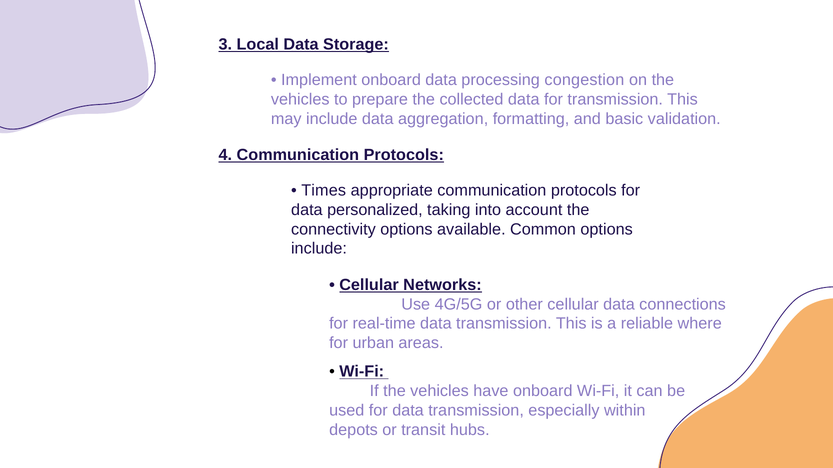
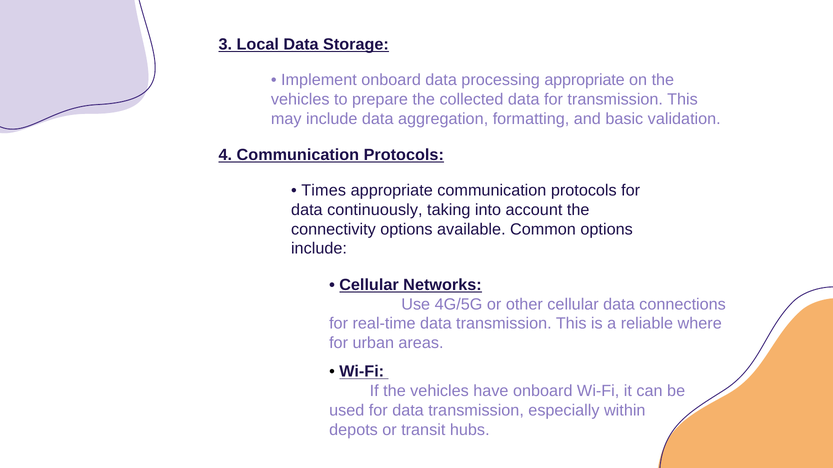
processing congestion: congestion -> appropriate (585, 80)
personalized: personalized -> continuously (375, 210)
